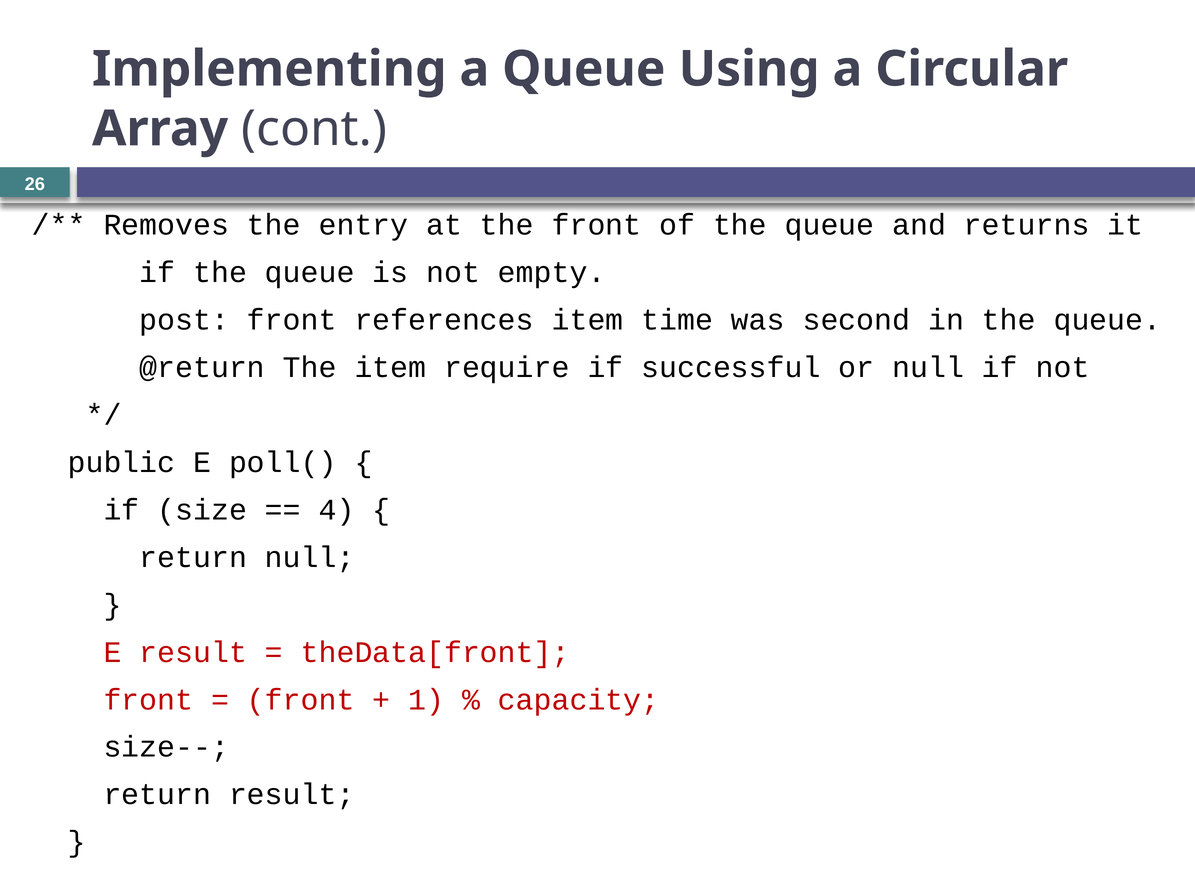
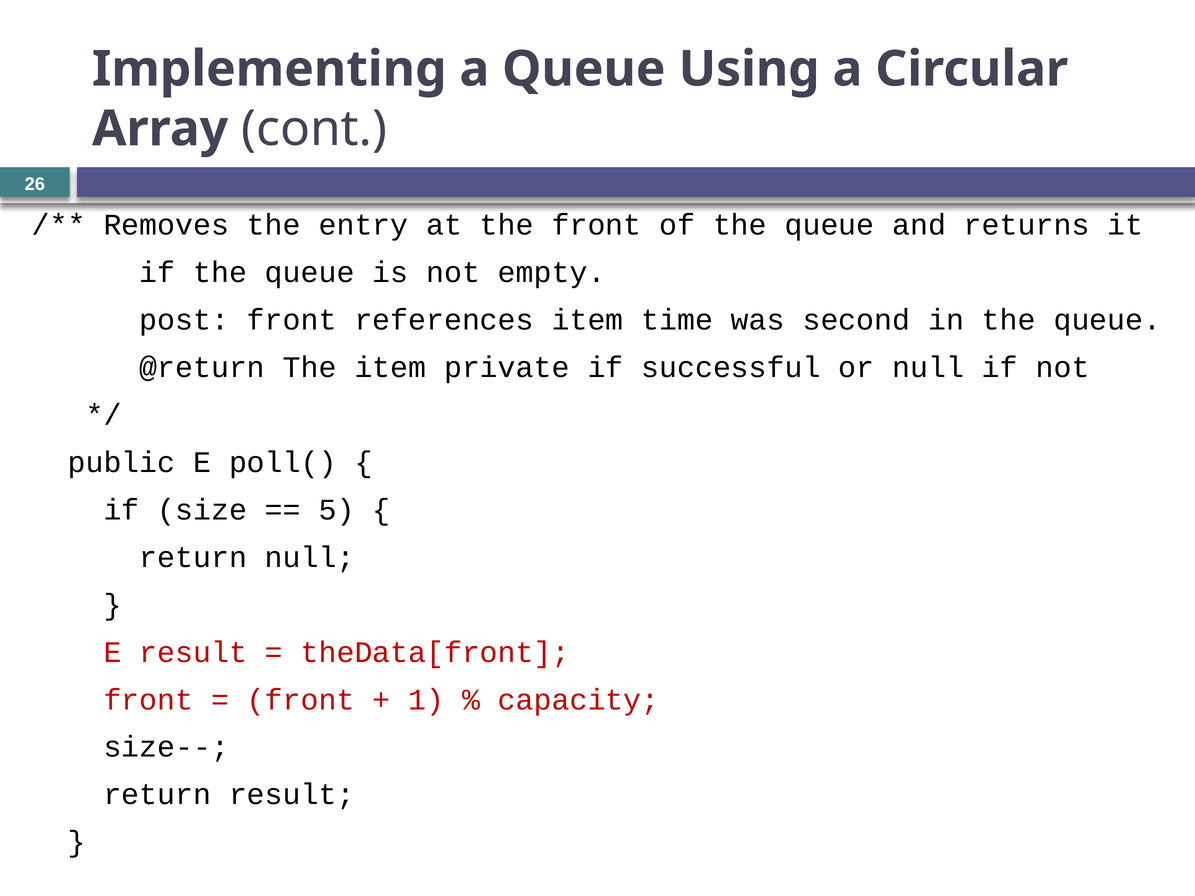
require: require -> private (507, 368)
4: 4 -> 5 (337, 510)
